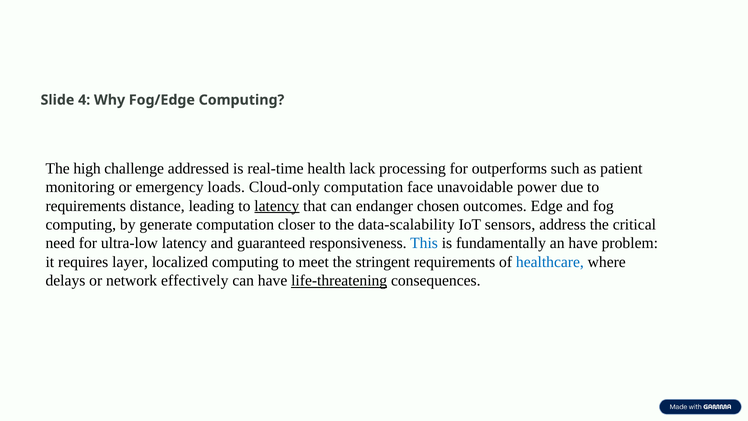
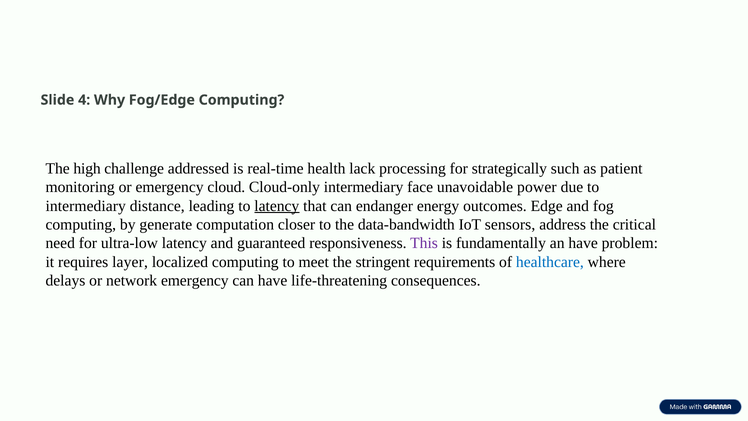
outperforms: outperforms -> strategically (509, 168)
loads: loads -> cloud (226, 187)
Cloud-only computation: computation -> intermediary (364, 187)
requirements: requirements -> intermediary (86, 206)
chosen: chosen -> energy (438, 206)
data-scalability: data-scalability -> data-bandwidth (406, 224)
This colour: blue -> purple (424, 243)
network effectively: effectively -> emergency (195, 281)
life-threatening underline: present -> none (339, 281)
